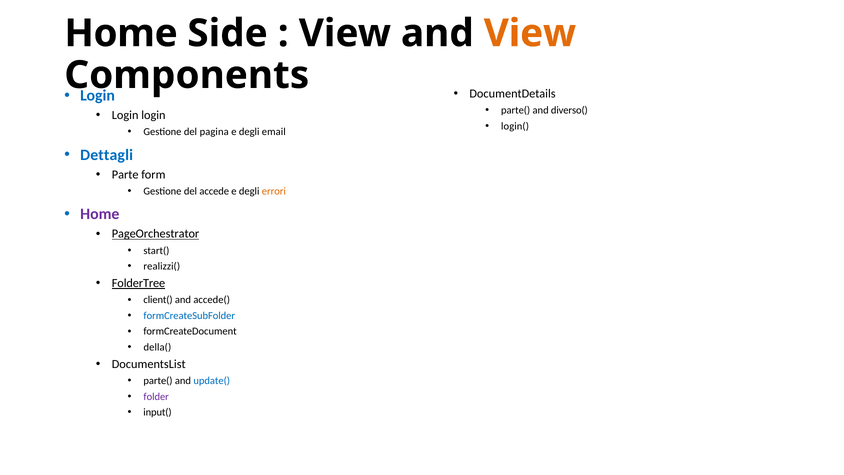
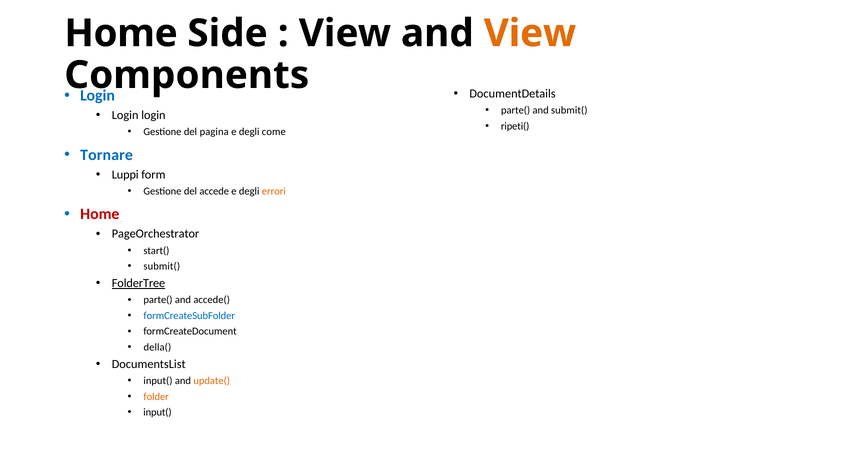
and diverso(: diverso( -> submit( (569, 110)
login(: login( -> ripeti( (515, 126)
email: email -> come (274, 132)
Dettagli: Dettagli -> Tornare (107, 155)
Parte: Parte -> Luppi (125, 174)
Home colour: purple -> red (100, 214)
PageOrchestrator underline: present -> none (156, 234)
realizzi(: realizzi( -> submit( (162, 266)
client(: client( -> parte( (158, 300)
parte(: parte( -> input( (158, 381)
update( colour: blue -> orange (212, 381)
folder colour: purple -> orange (156, 396)
